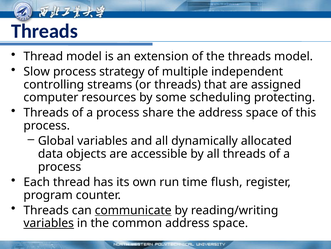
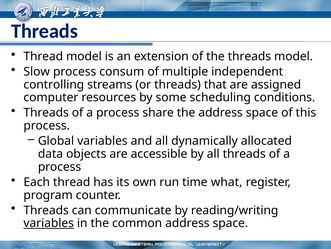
strategy: strategy -> consum (122, 71)
protecting: protecting -> conditions (285, 97)
flush: flush -> what (227, 182)
communicate underline: present -> none (133, 210)
